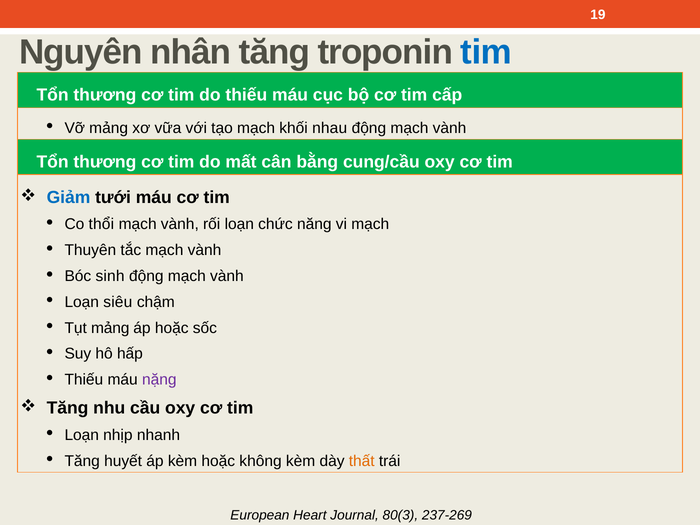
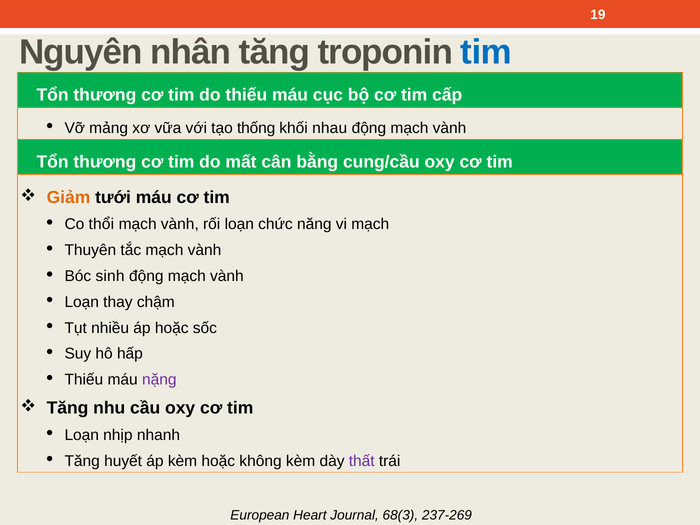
tạo mạch: mạch -> thống (256, 128)
Giảm colour: blue -> orange (68, 197)
siêu: siêu -> thay (118, 302)
Tụt mảng: mảng -> nhiều (110, 328)
thất colour: orange -> purple (362, 461)
80(3: 80(3 -> 68(3 (400, 515)
